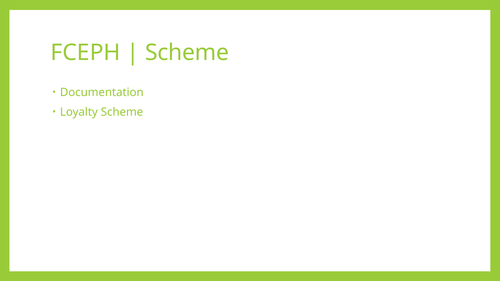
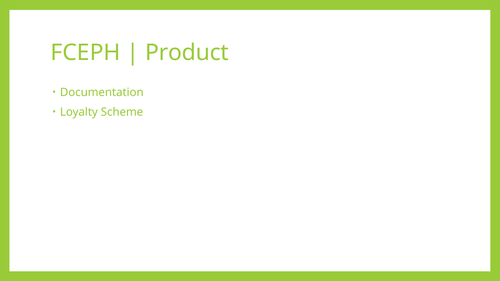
Scheme: Scheme -> Product (187, 53)
